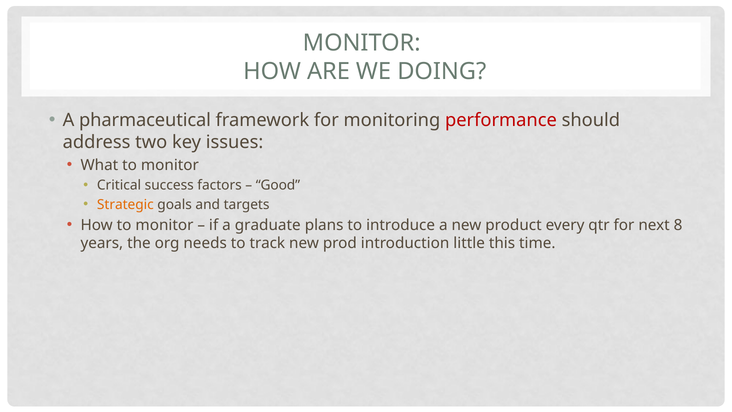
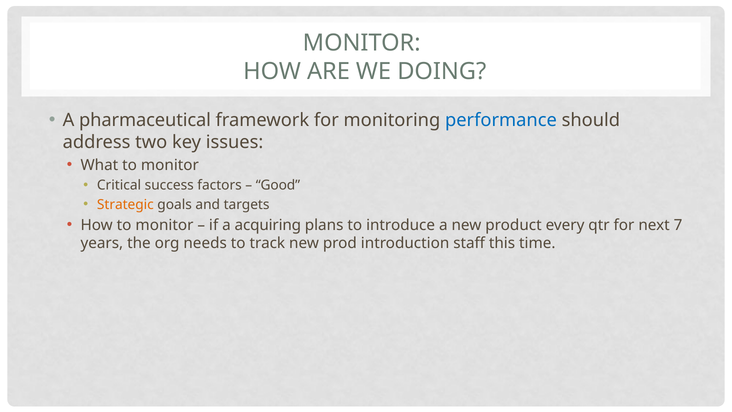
performance colour: red -> blue (501, 120)
graduate: graduate -> acquiring (268, 225)
8: 8 -> 7 (678, 225)
little: little -> staff (469, 243)
